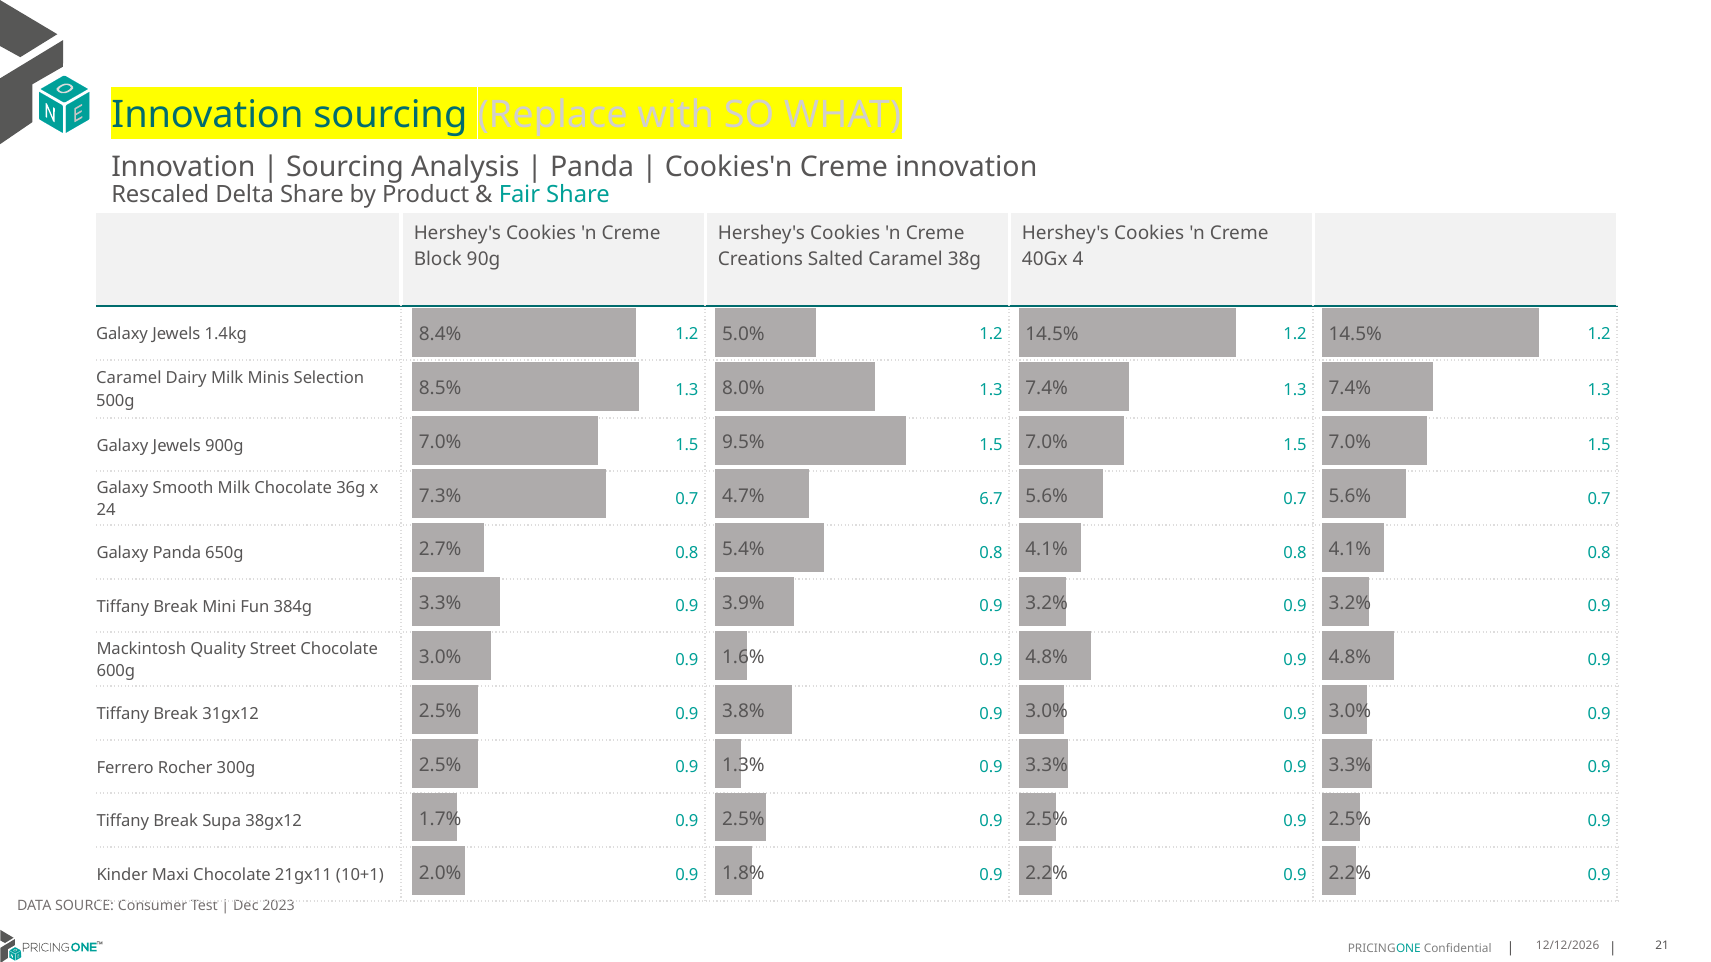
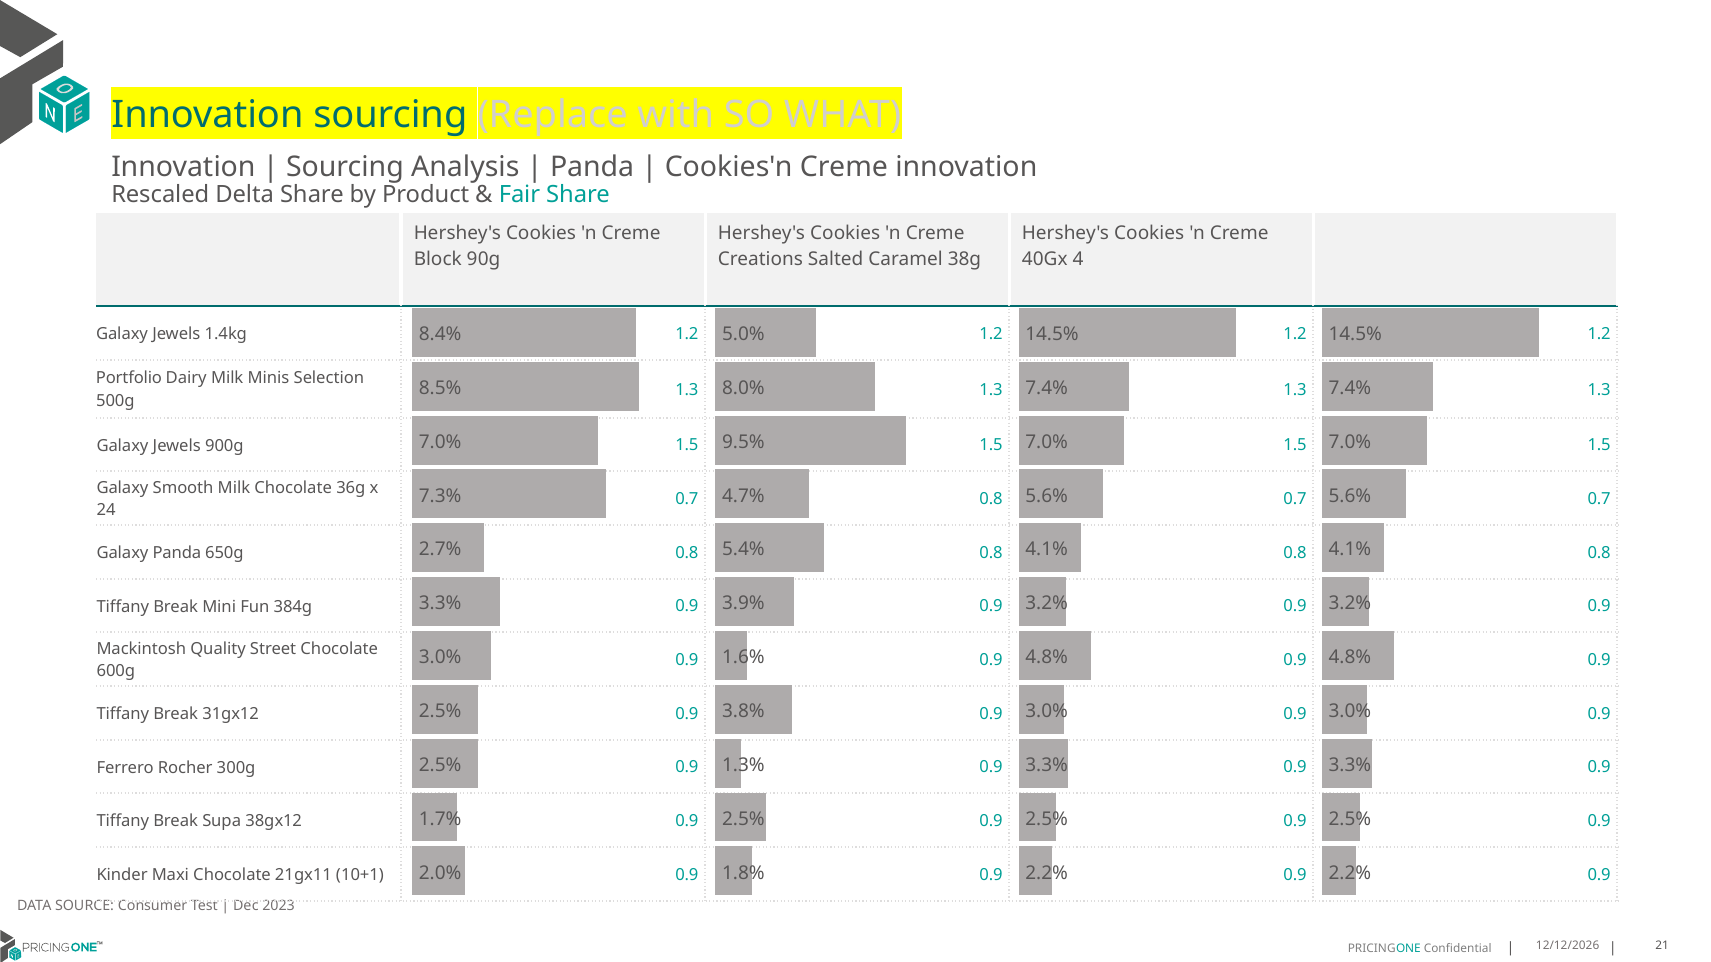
Caramel: Caramel -> Portfolio (129, 378)
0.7 6.7: 6.7 -> 0.8 (991, 499)
